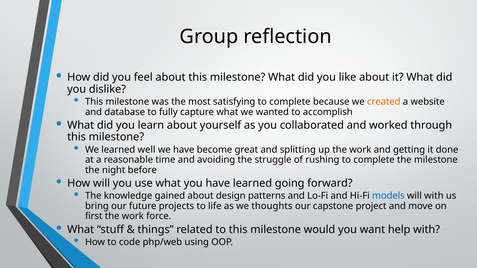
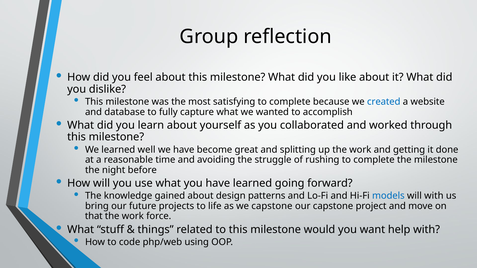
created colour: orange -> blue (384, 102)
we thoughts: thoughts -> capstone (272, 206)
first: first -> that (94, 216)
